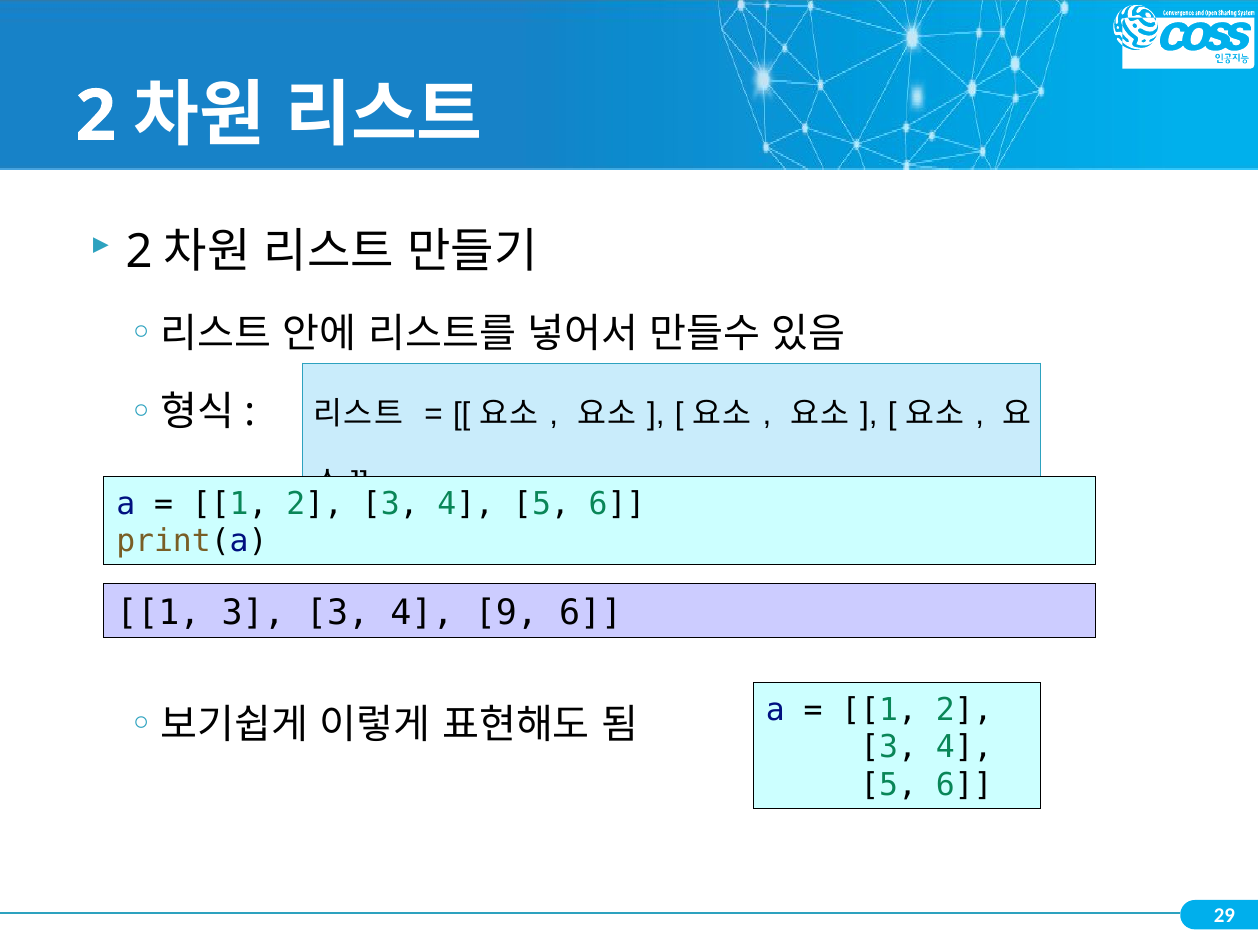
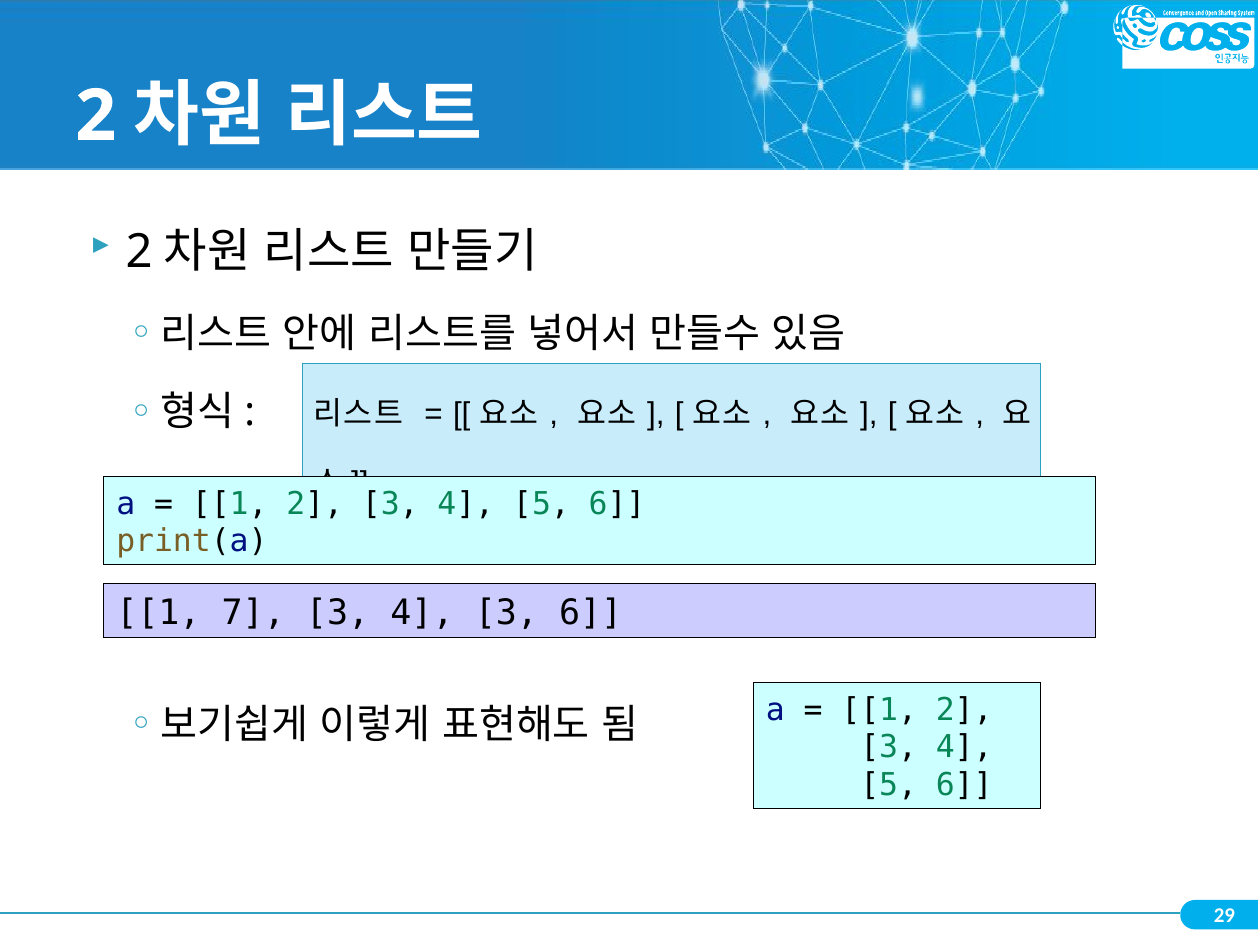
1 3: 3 -> 7 (253, 613)
4 9: 9 -> 3 (506, 613)
